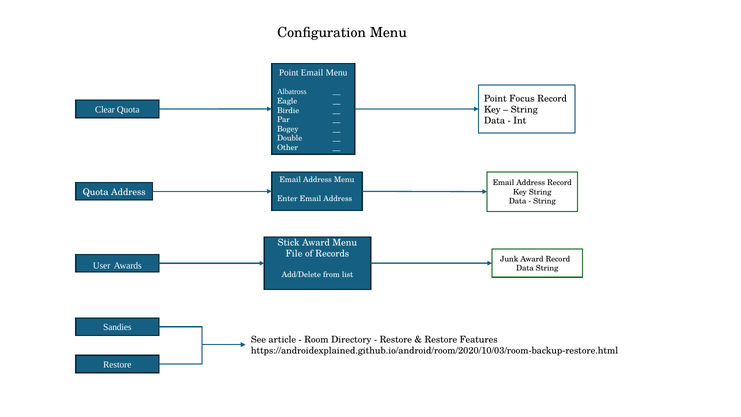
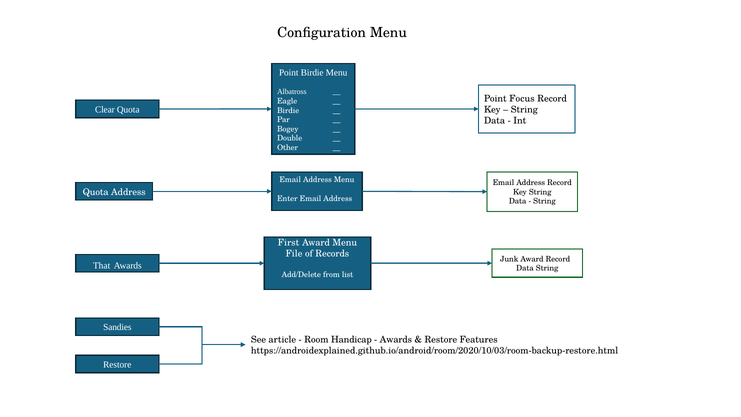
Point Email: Email -> Birdie (312, 73)
Stick: Stick -> First (289, 242)
User: User -> That (102, 266)
Directory: Directory -> Handicap (351, 340)
Restore: Restore -> Awards (396, 340)
